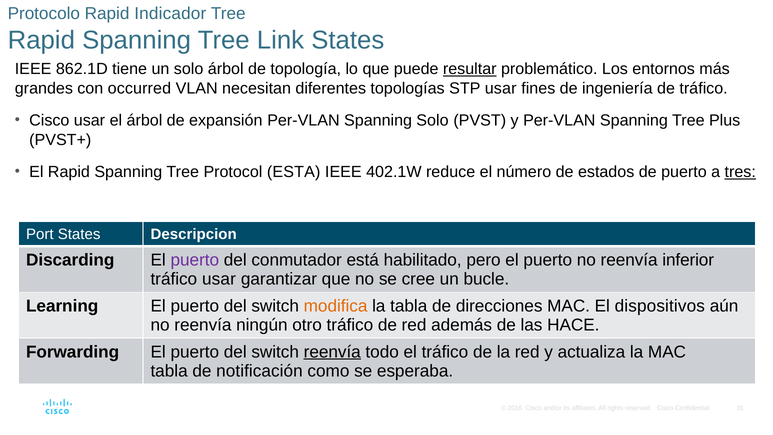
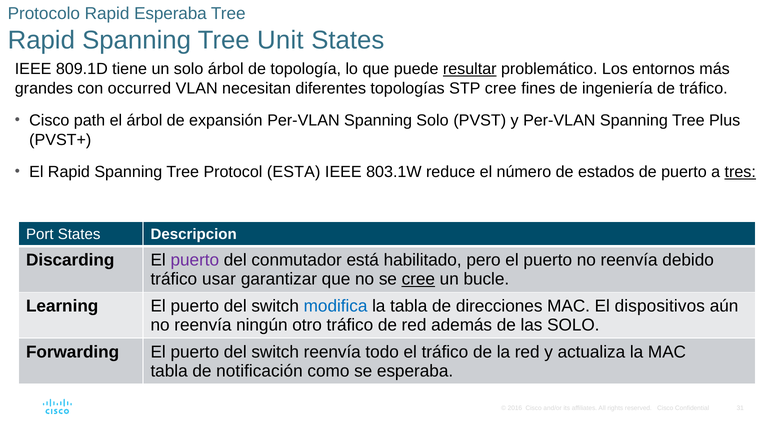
Rapid Indicador: Indicador -> Esperaba (170, 14)
Link: Link -> Unit (280, 40)
862.1D: 862.1D -> 809.1D (82, 69)
STP usar: usar -> cree (501, 88)
Cisco usar: usar -> path (89, 120)
402.1W: 402.1W -> 803.1W (394, 172)
inferior: inferior -> debido (688, 260)
cree underline: none -> present (418, 279)
modifica colour: orange -> blue (336, 306)
las HACE: HACE -> SOLO (573, 325)
reenvía underline: present -> none (332, 352)
